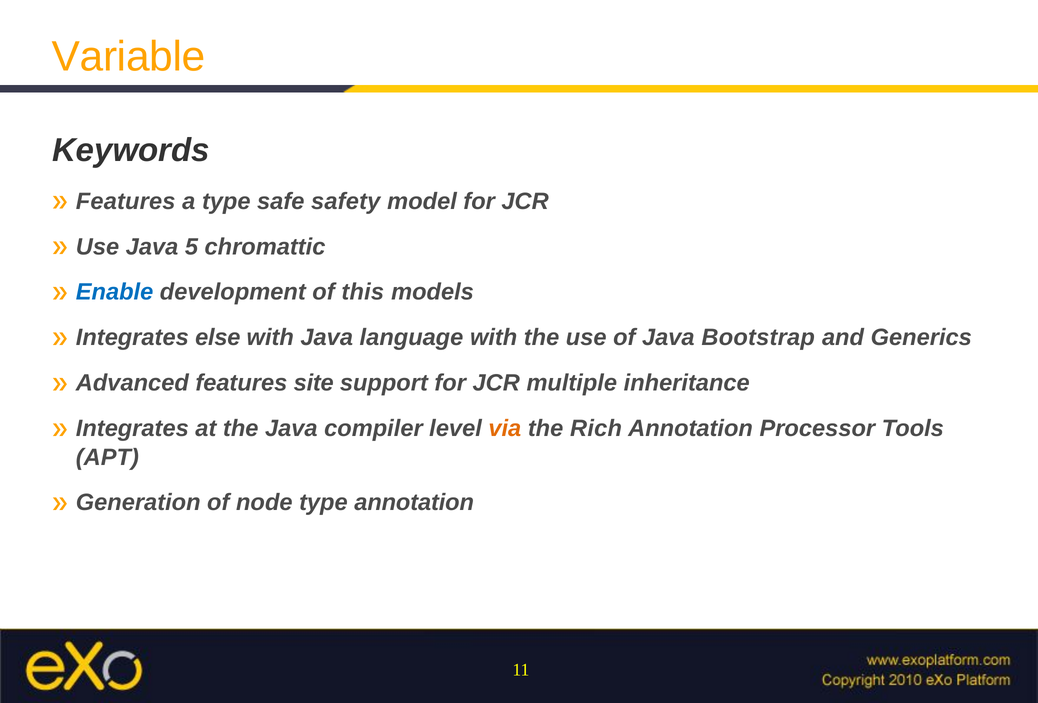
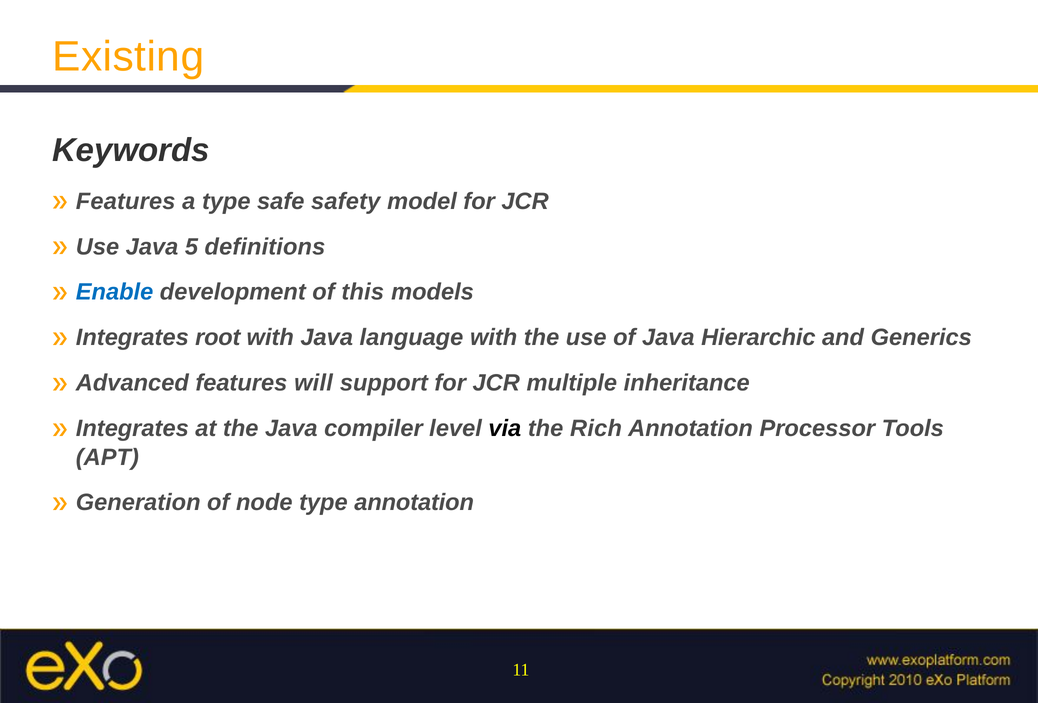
Variable: Variable -> Existing (128, 57)
chromattic: chromattic -> definitions (265, 247)
else: else -> root (218, 338)
Bootstrap: Bootstrap -> Hierarchic (758, 338)
site: site -> will (314, 383)
via colour: orange -> black (505, 429)
